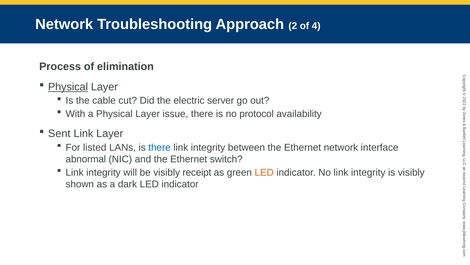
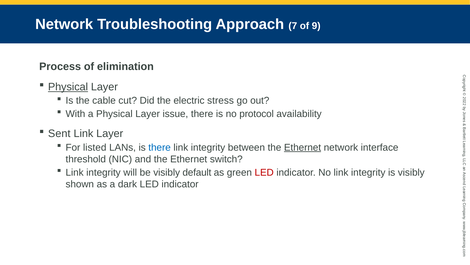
Approach 2: 2 -> 7 (293, 26)
4: 4 -> 9 (316, 26)
server: server -> stress (221, 100)
Ethernet underline: none -> present (303, 147)
abnormal: abnormal -> threshold (86, 159)
receipt: receipt -> default (197, 172)
LED colour: orange -> red (264, 172)
